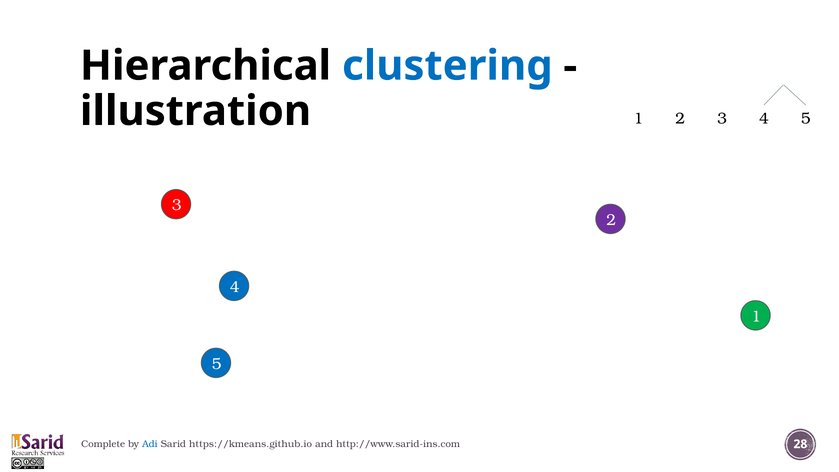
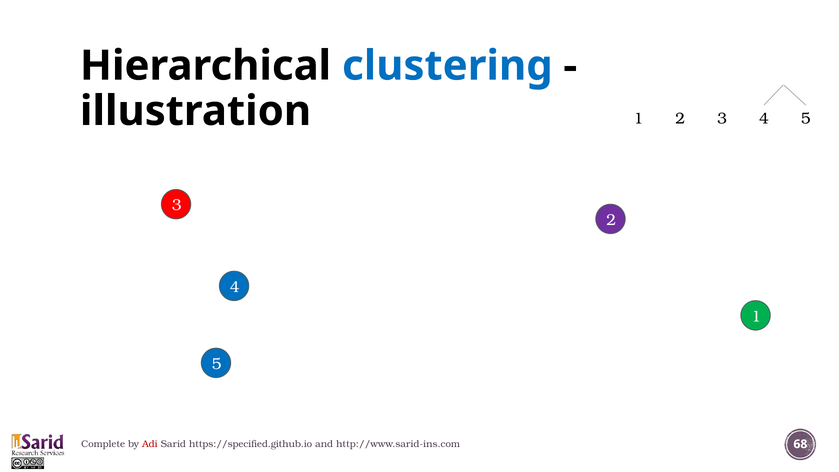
Adi colour: blue -> red (150, 444)
https://kmeans.github.io: https://kmeans.github.io -> https://specified.github.io (251, 444)
28: 28 -> 68 (800, 444)
